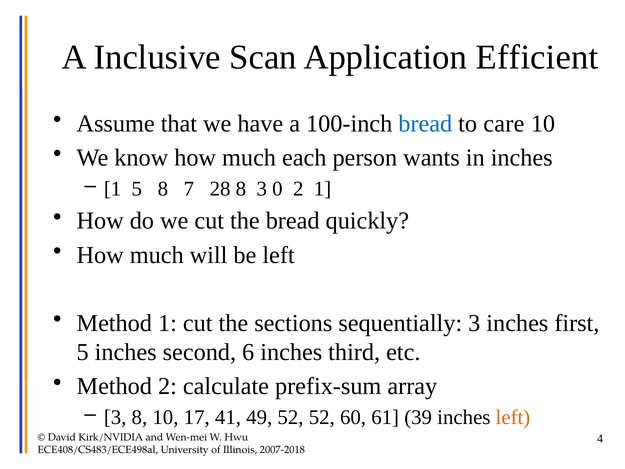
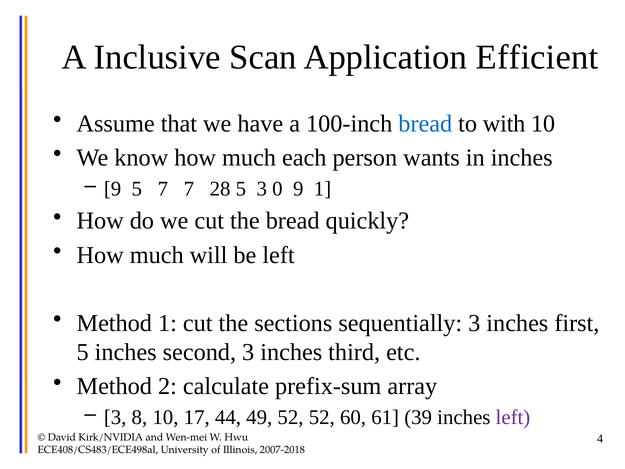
care: care -> with (504, 124)
1: 1 -> 9 (113, 189)
5 8: 8 -> 7 (163, 189)
28 8: 8 -> 5 (241, 189)
0 2: 2 -> 9 (298, 189)
second 6: 6 -> 3 (248, 352)
41: 41 -> 44 (228, 417)
left colour: orange -> purple (513, 417)
